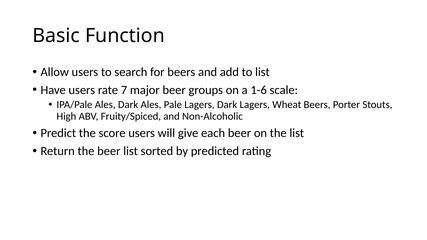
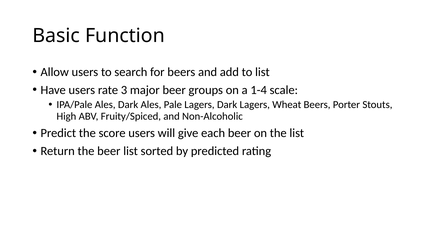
7: 7 -> 3 (124, 90)
1-6: 1-6 -> 1-4 (259, 90)
